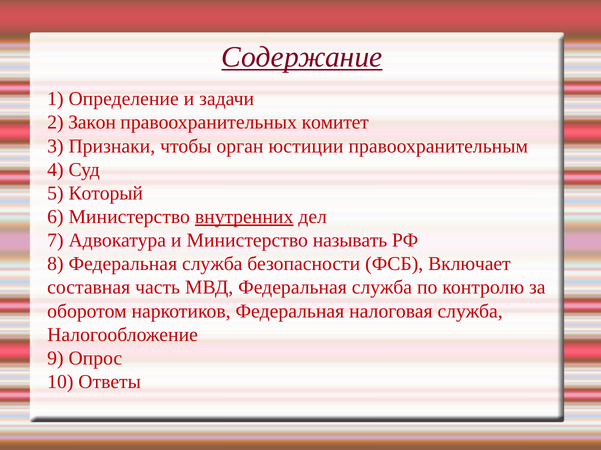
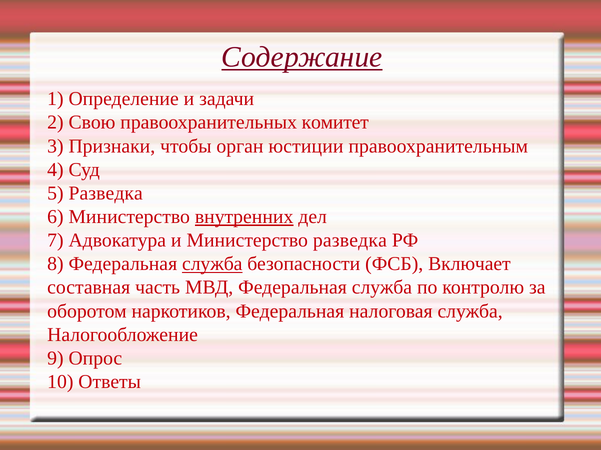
Закон: Закон -> Свою (92, 123)
5 Который: Который -> Разведка (106, 193)
Министерство называть: называть -> разведка (350, 241)
служба underline: none -> present (212, 264)
